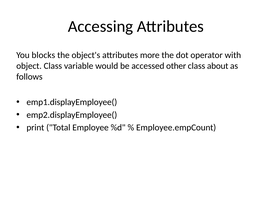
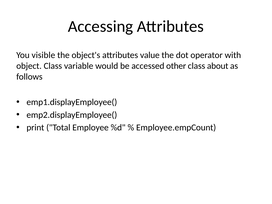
blocks: blocks -> visible (43, 55)
more: more -> value (150, 55)
